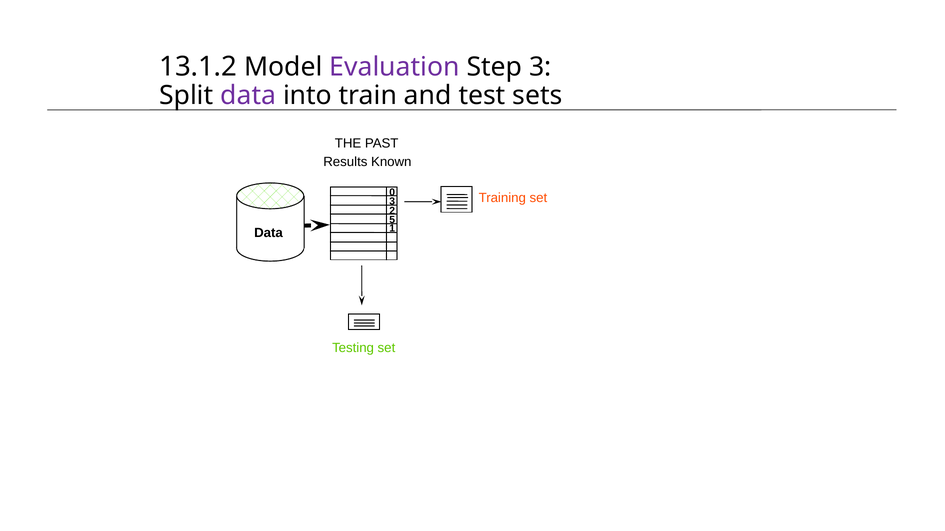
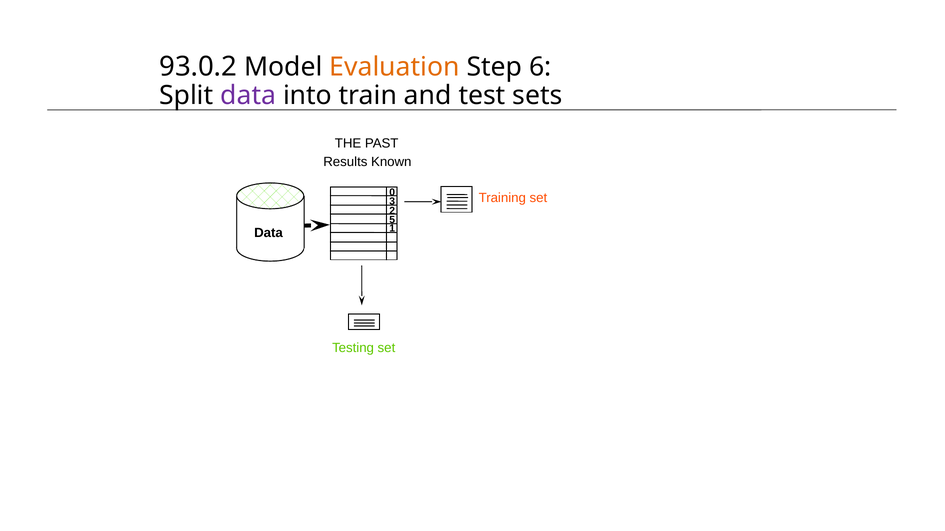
13.1.2: 13.1.2 -> 93.0.2 (198, 67)
Evaluation colour: purple -> orange (395, 67)
Step 3: 3 -> 6 (540, 67)
